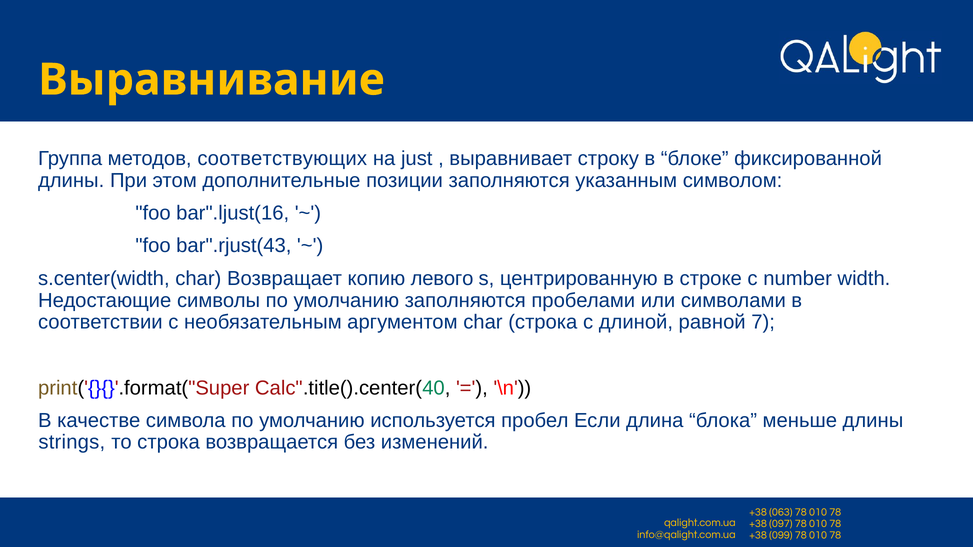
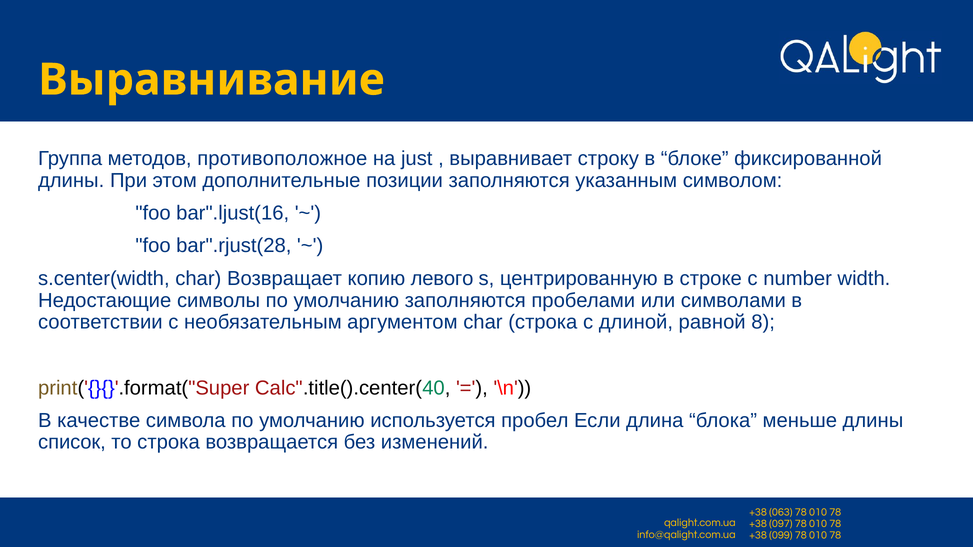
соответствующих: соответствующих -> противоположное (282, 159)
bar".rjust(43: bar".rjust(43 -> bar".rjust(28 (234, 246)
7: 7 -> 8 (763, 322)
strings: strings -> список (72, 443)
